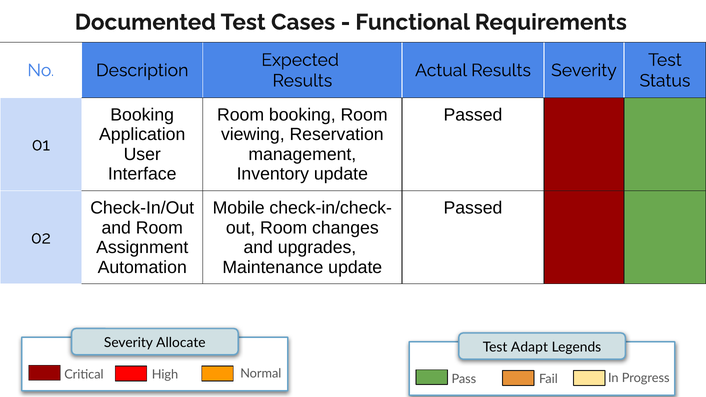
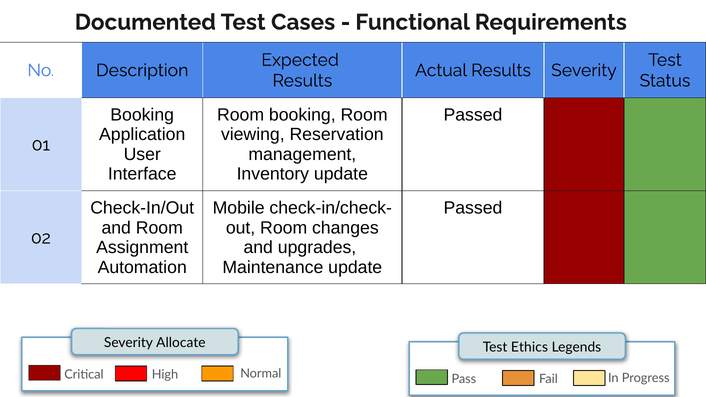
Adapt: Adapt -> Ethics (529, 347)
